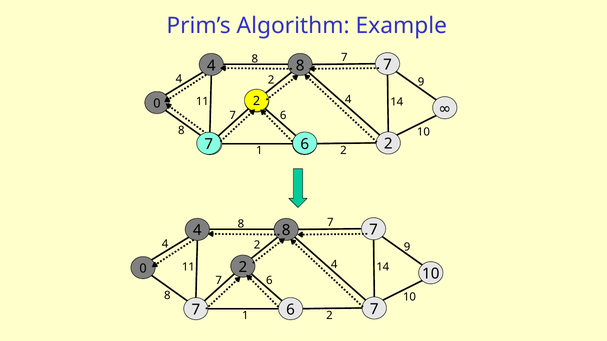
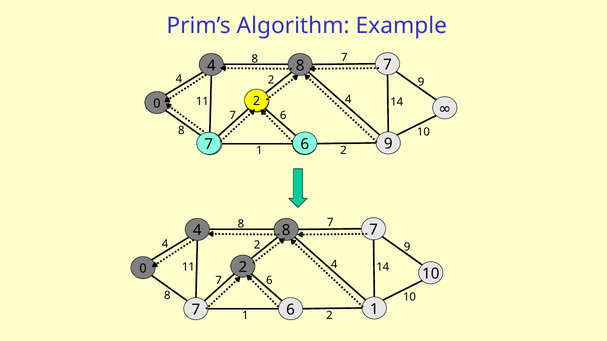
2: 2 -> 9 (388, 144)
7: 7 -> 1 (374, 309)
